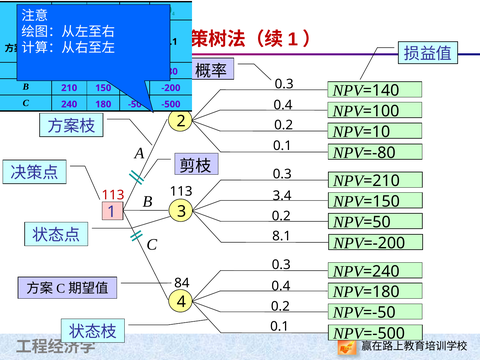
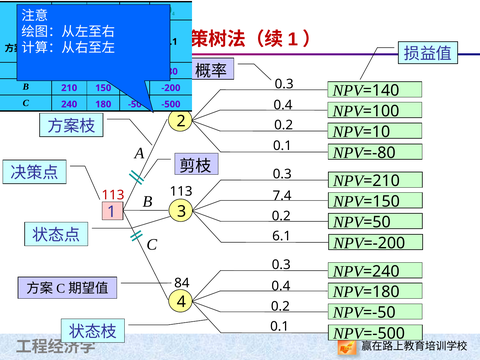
3.4: 3.4 -> 7.4 (282, 196)
8.1: 8.1 -> 6.1 (282, 236)
